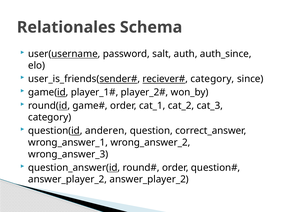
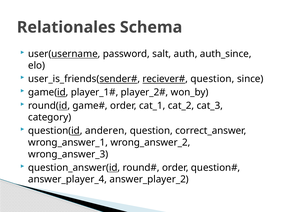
category: category -> question (212, 79)
answer_player_2: answer_player_2 -> answer_player_4 (68, 179)
